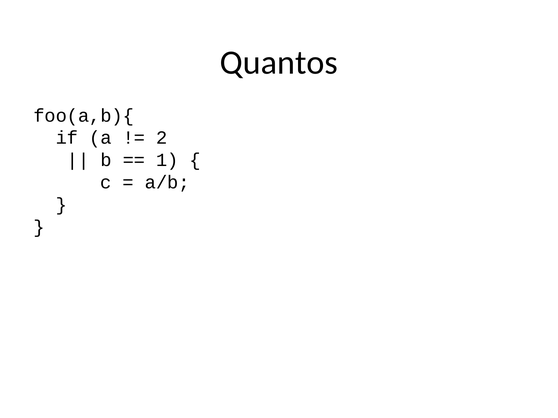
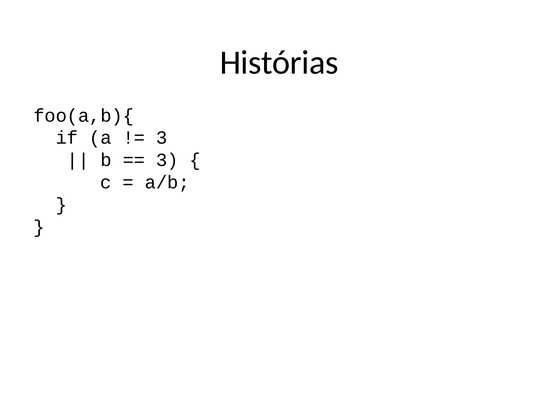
Quantos: Quantos -> Histórias (279, 63)
2: 2 -> 3 (162, 138)
1: 1 -> 3 (167, 160)
